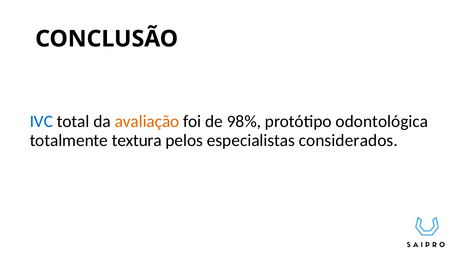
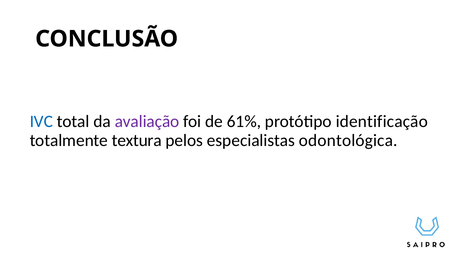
avaliação colour: orange -> purple (147, 122)
98%: 98% -> 61% (244, 122)
odontológica: odontológica -> identificação (382, 122)
considerados: considerados -> odontológica (348, 140)
